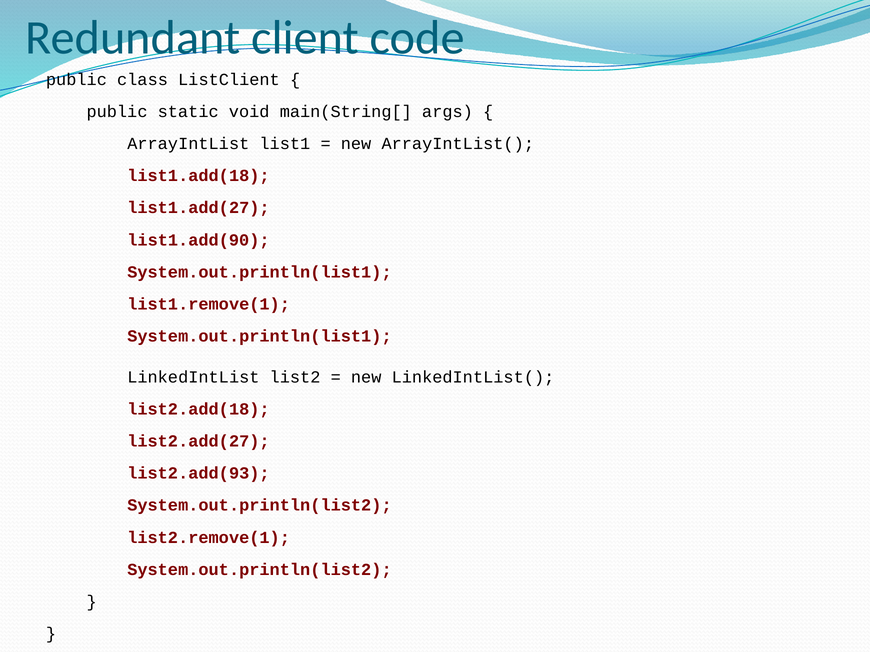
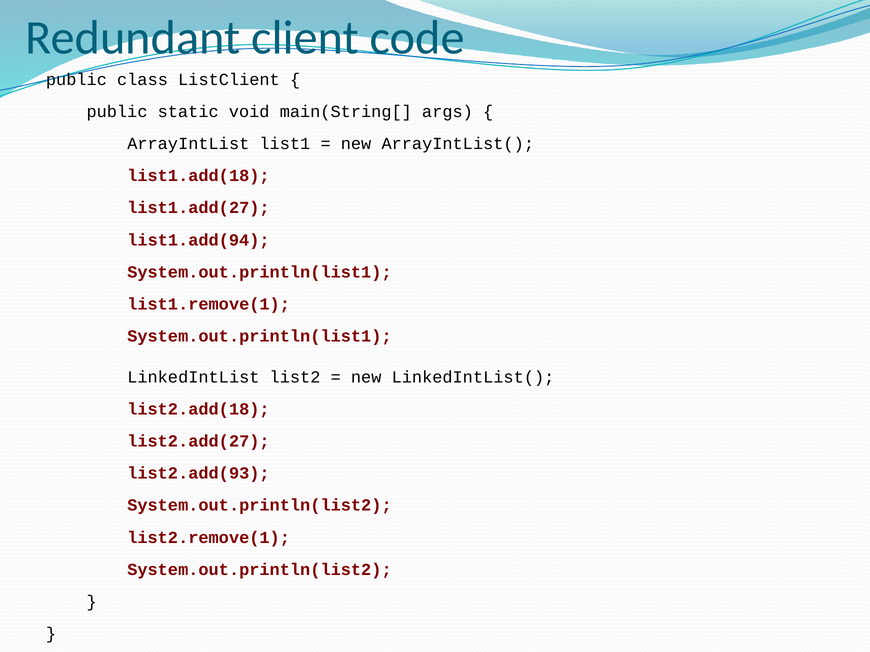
list1.add(90: list1.add(90 -> list1.add(94 (198, 240)
